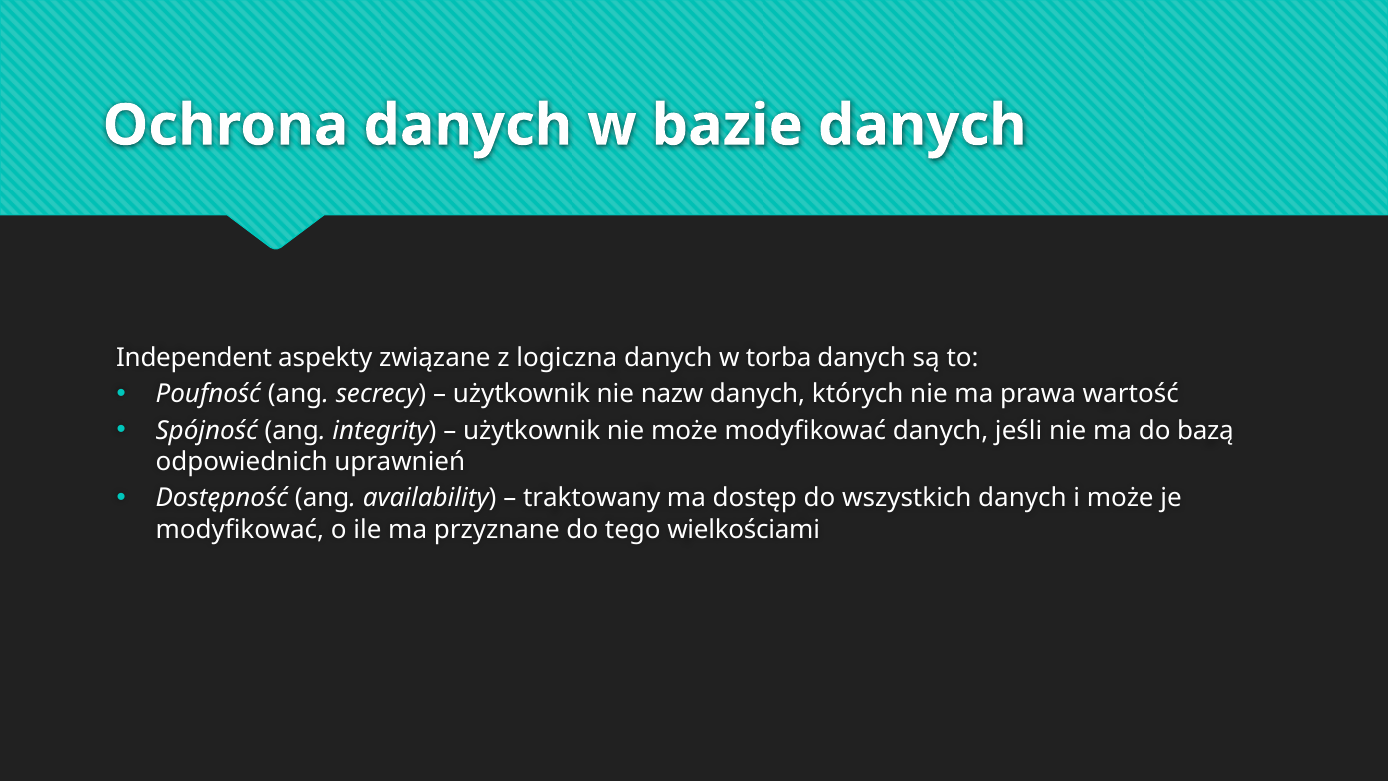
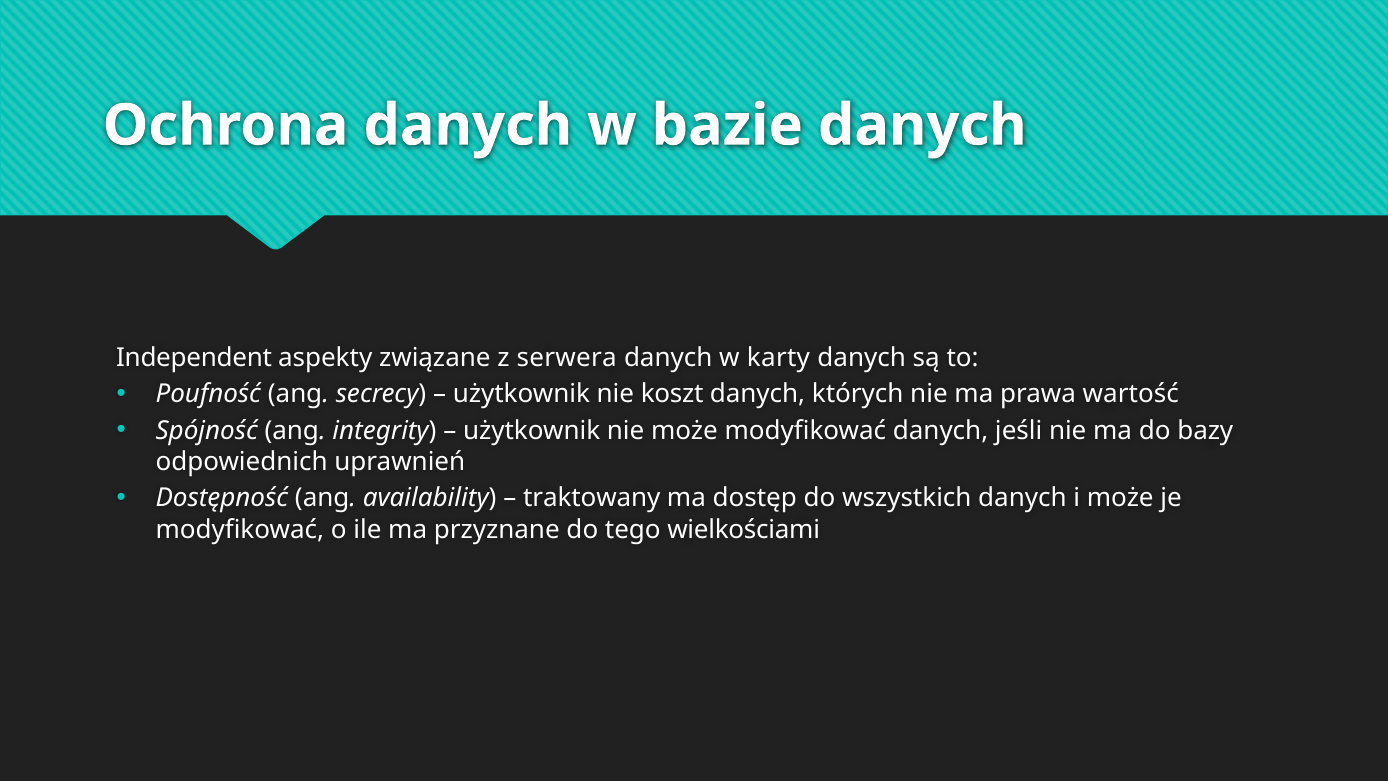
logiczna: logiczna -> serwera (567, 358)
torba: torba -> karty (778, 358)
nazw: nazw -> koszt (672, 394)
bazą: bazą -> bazy (1205, 431)
